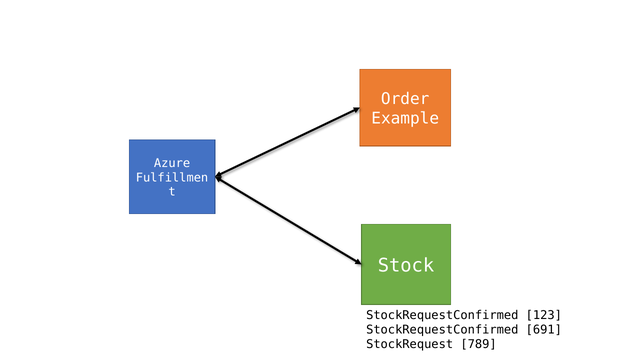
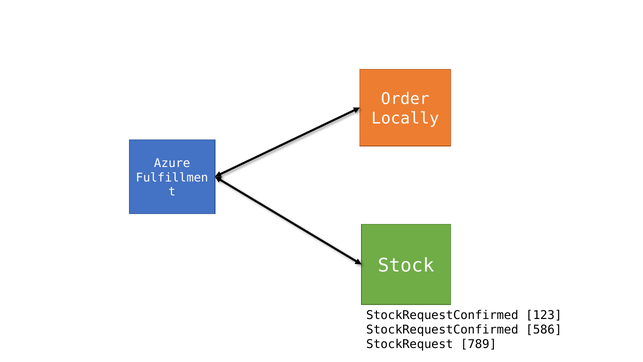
Example: Example -> Locally (405, 118)
691: 691 -> 586 (544, 330)
